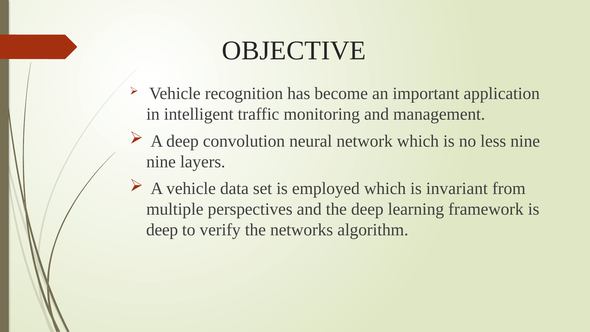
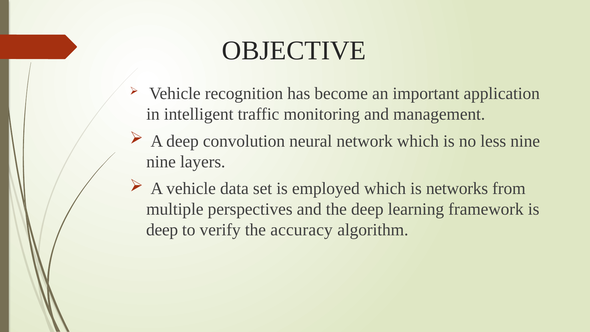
invariant: invariant -> networks (457, 188)
networks: networks -> accuracy (302, 230)
